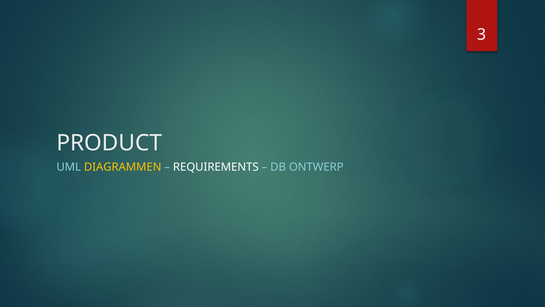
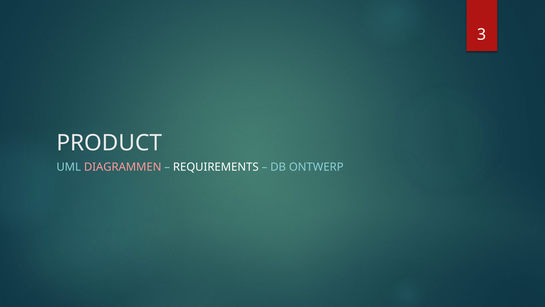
DIAGRAMMEN colour: yellow -> pink (123, 167)
